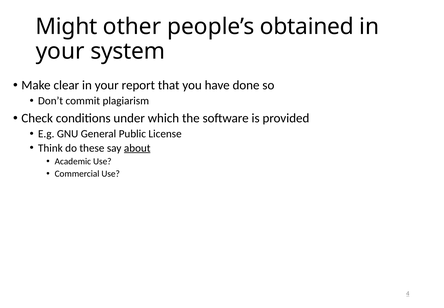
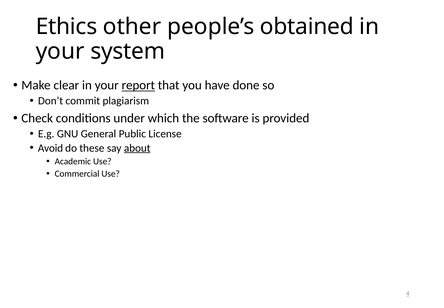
Might: Might -> Ethics (66, 27)
report underline: none -> present (138, 85)
Think: Think -> Avoid (50, 148)
